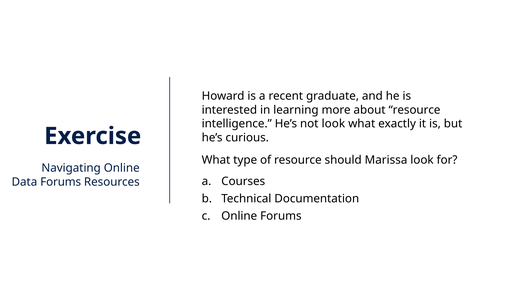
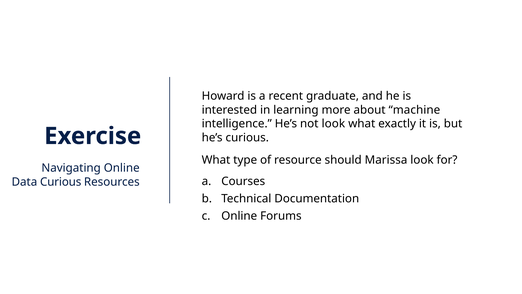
about resource: resource -> machine (414, 110)
Data Forums: Forums -> Curious (61, 182)
